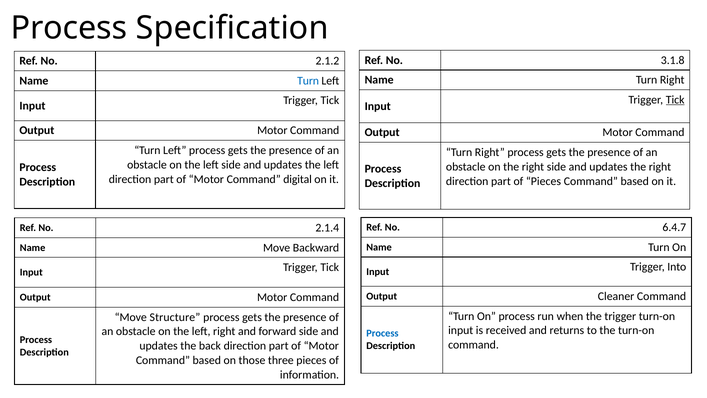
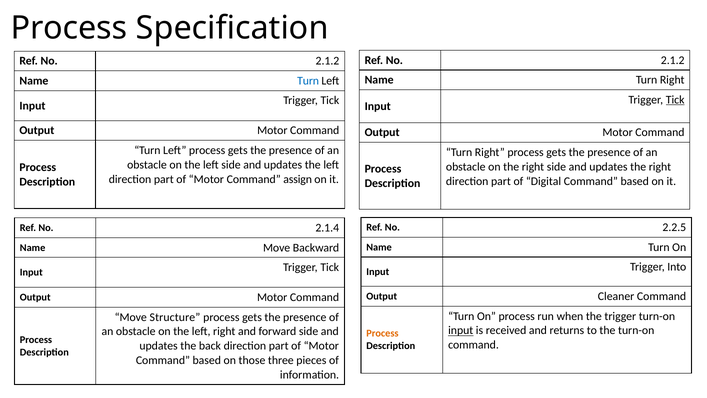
3.1.8: 3.1.8 -> 2.1.2 (673, 60)
digital: digital -> assign (298, 179)
of Pieces: Pieces -> Digital (544, 181)
6.4.7: 6.4.7 -> 2.2.5 (674, 227)
input underline: none -> present (461, 330)
Process colour: blue -> orange (382, 333)
